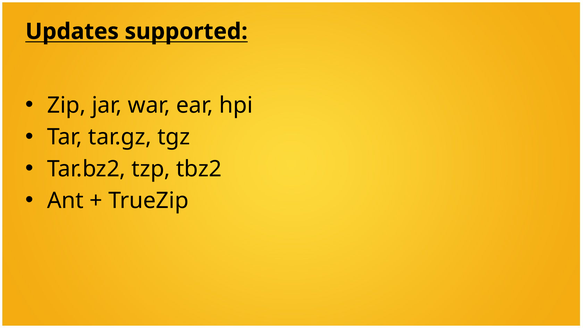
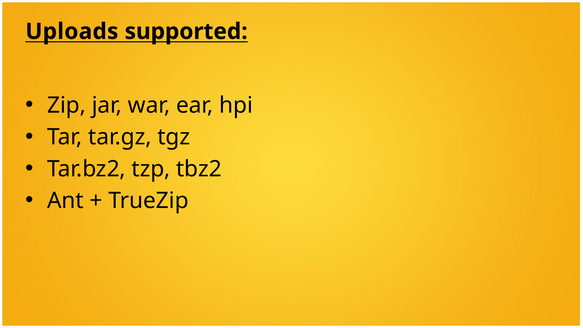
Updates: Updates -> Uploads (72, 31)
